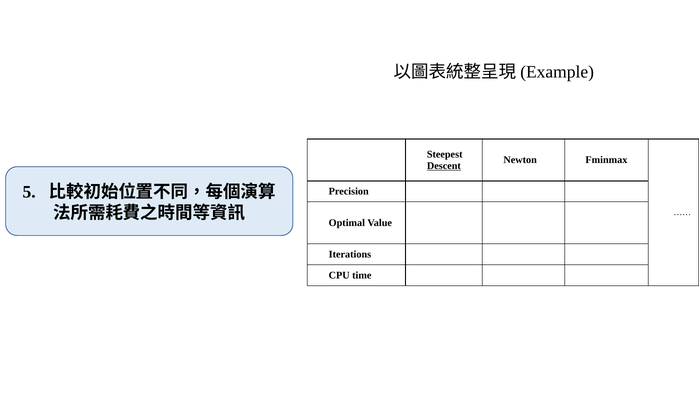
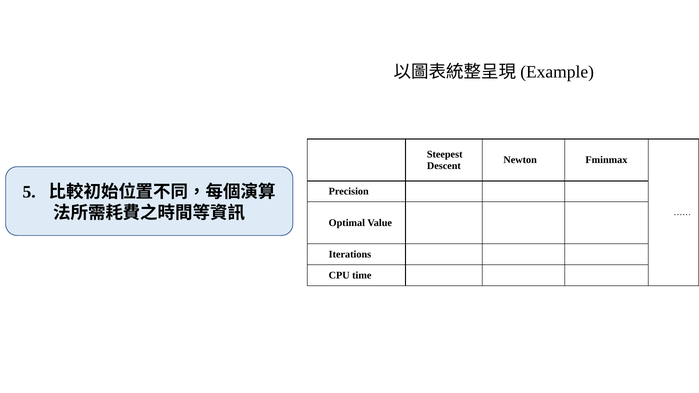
Descent underline: present -> none (444, 166)
